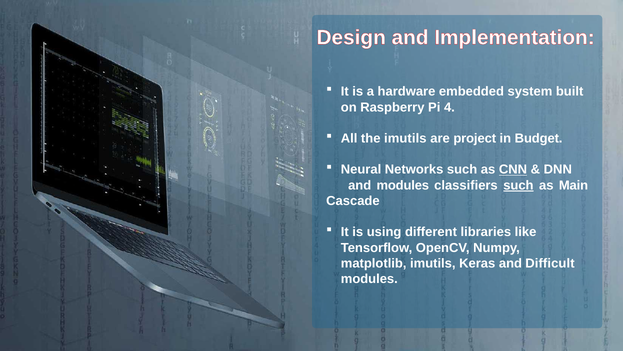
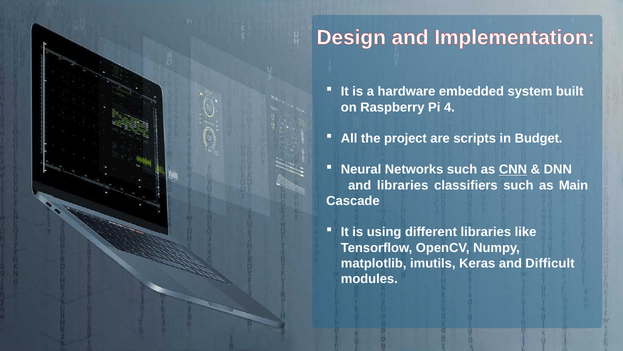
the imutils: imutils -> project (405, 138)
project: project -> scripts (475, 138)
and modules: modules -> libraries (403, 185)
such underline: present -> none (518, 185)
